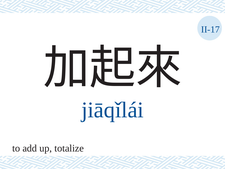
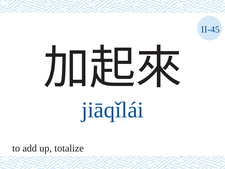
II-17: II-17 -> II-45 (210, 29)
